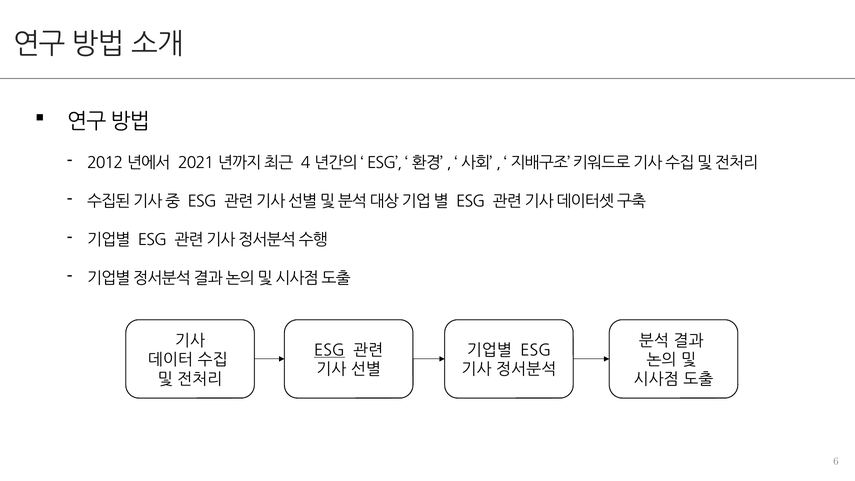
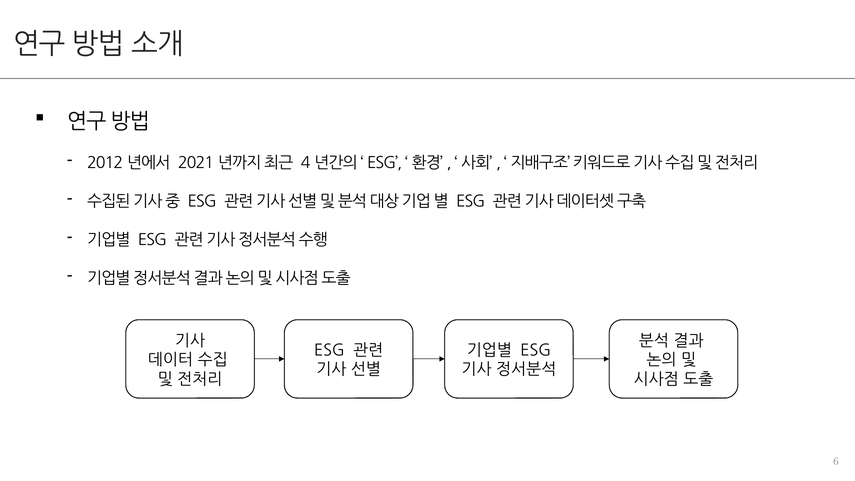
ESG underline: present -> none (329, 350)
